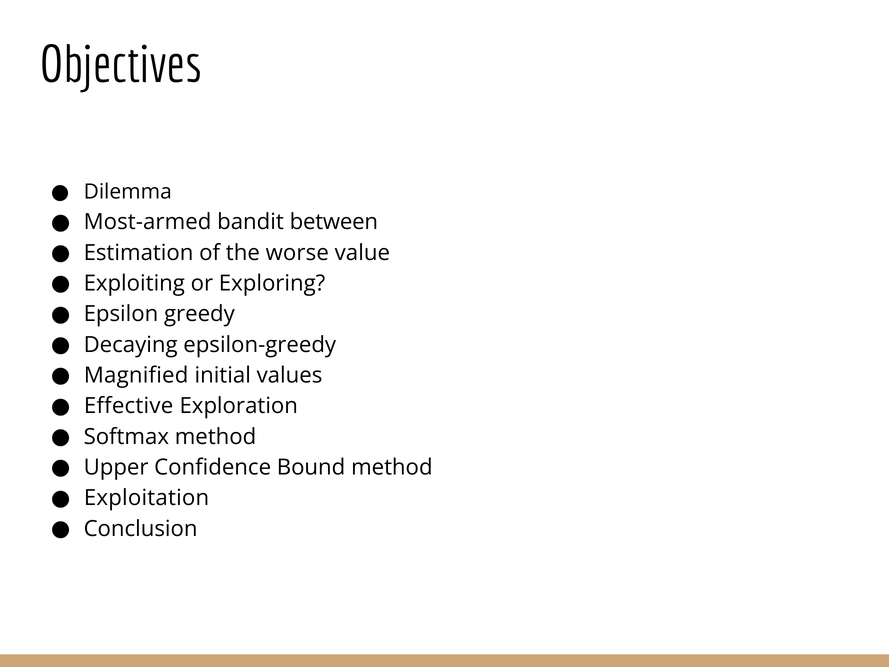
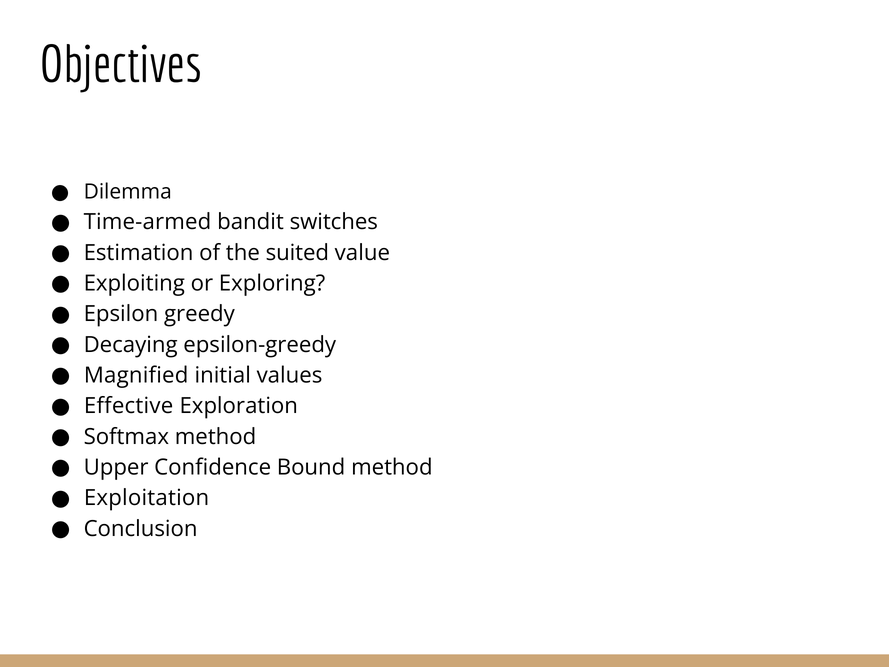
Most-armed: Most-armed -> Time-armed (147, 222)
between: between -> switches (334, 222)
worse: worse -> suited (297, 253)
